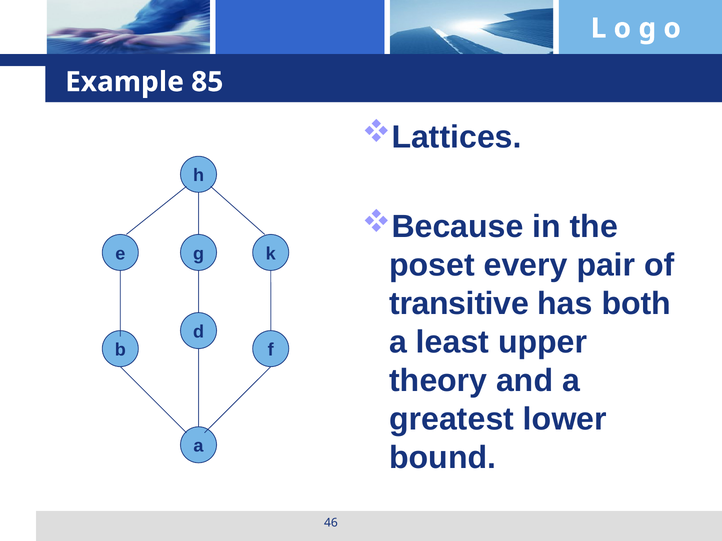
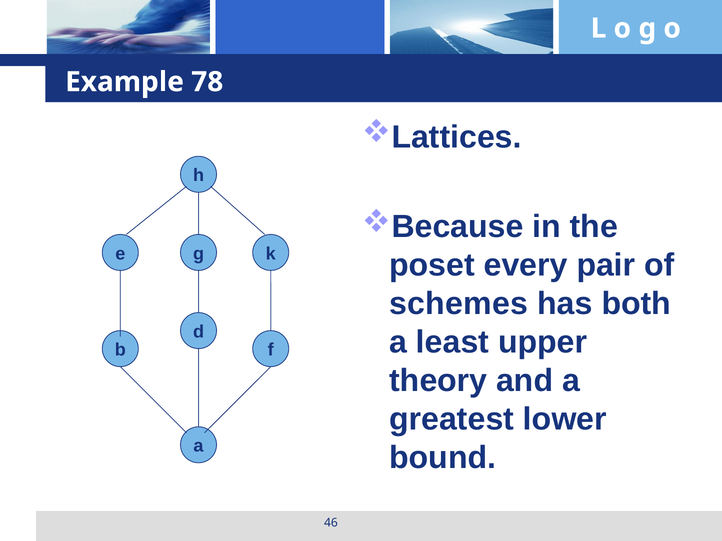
85: 85 -> 78 (207, 82)
transitive: transitive -> schemes (459, 304)
